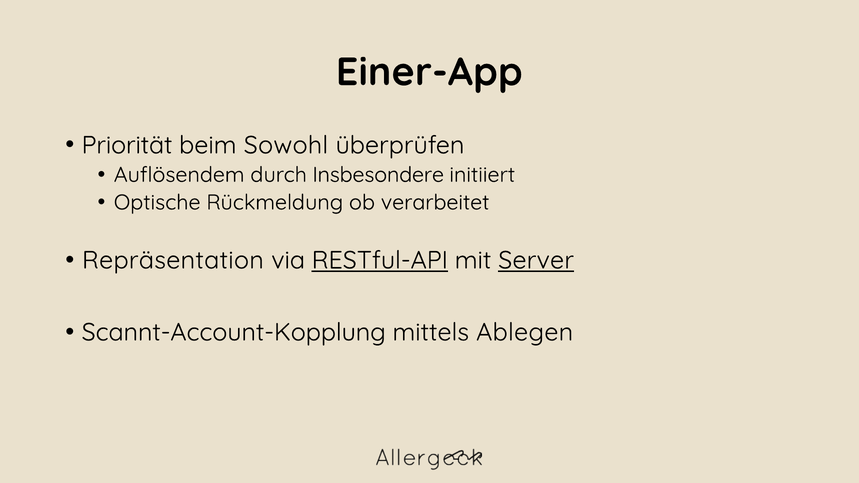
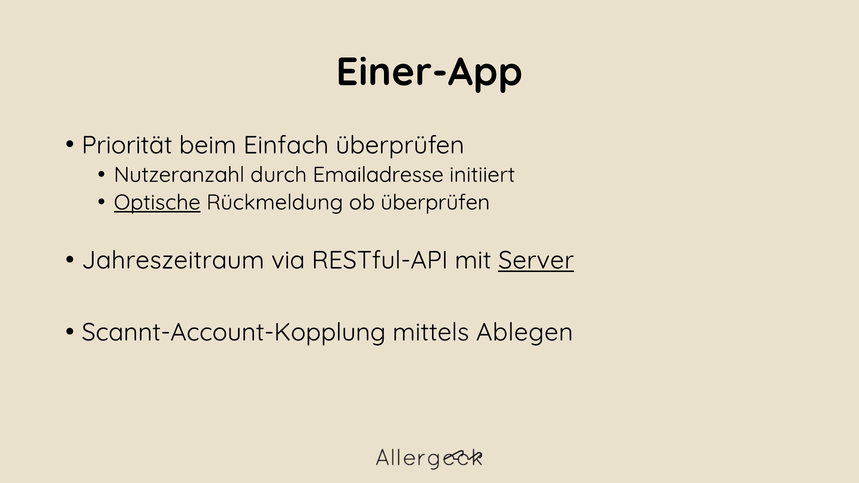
Sowohl: Sowohl -> Einfach (286, 145)
Auflösendem: Auflösendem -> Nutzeranzahl (179, 175)
Insbesondere: Insbesondere -> Emailadresse (378, 175)
Optische underline: none -> present (157, 202)
ob verarbeitet: verarbeitet -> überprüfen (435, 202)
Repräsentation: Repräsentation -> Jahreszeitraum (173, 260)
RESTful-API underline: present -> none (380, 260)
